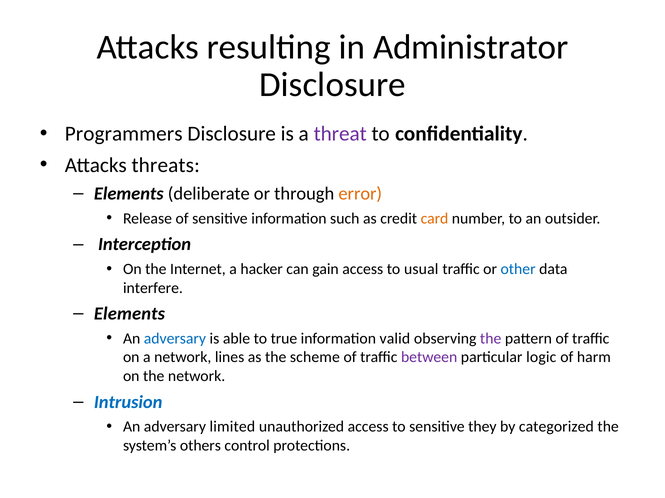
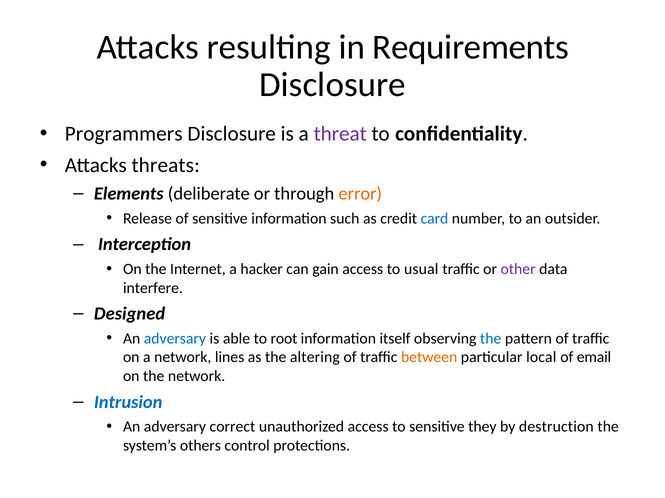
Administrator: Administrator -> Requirements (471, 47)
card colour: orange -> blue (434, 219)
other colour: blue -> purple (518, 270)
Elements: Elements -> Designed (130, 314)
true: true -> root (284, 339)
valid: valid -> itself (395, 339)
the colour: purple -> blue (491, 339)
scheme: scheme -> altering (315, 358)
between colour: purple -> orange (429, 358)
logic: logic -> local (541, 358)
harm: harm -> email (594, 358)
limited: limited -> correct (232, 427)
categorized: categorized -> destruction (556, 427)
